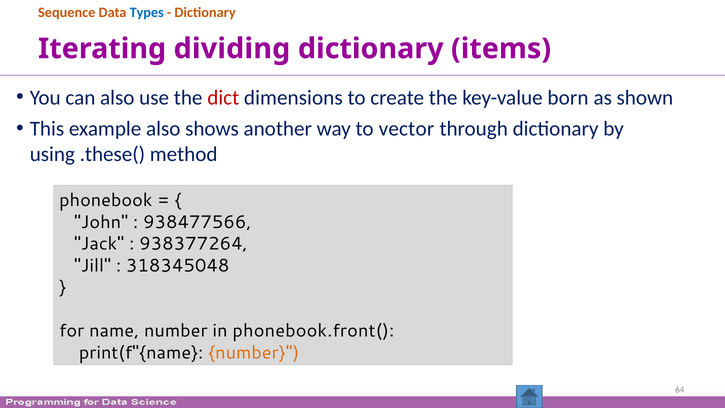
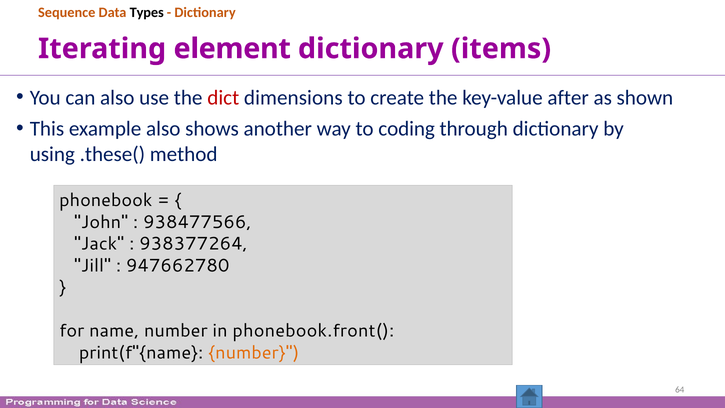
Types colour: blue -> black (147, 12)
dividing: dividing -> element (232, 49)
born: born -> after (568, 98)
vector: vector -> coding (407, 129)
318345048: 318345048 -> 947662780 (178, 265)
